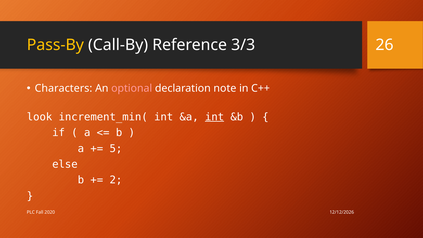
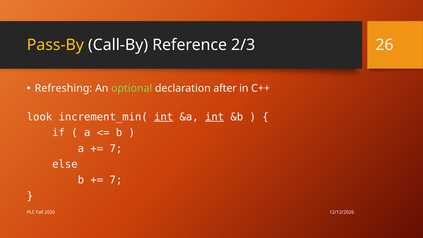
3/3: 3/3 -> 2/3 (243, 45)
Characters: Characters -> Refreshing (64, 88)
optional colour: pink -> light green (132, 88)
note: note -> after (225, 88)
int underline: none -> present (164, 117)
5: 5 -> 7 (116, 148)
2: 2 -> 7 (116, 180)
